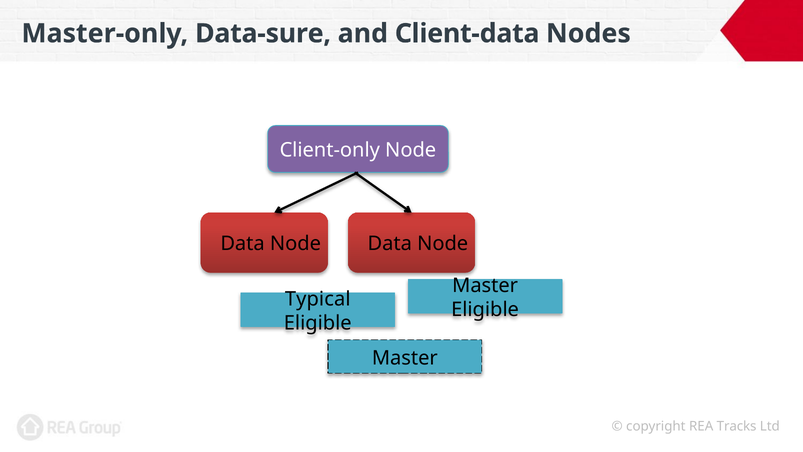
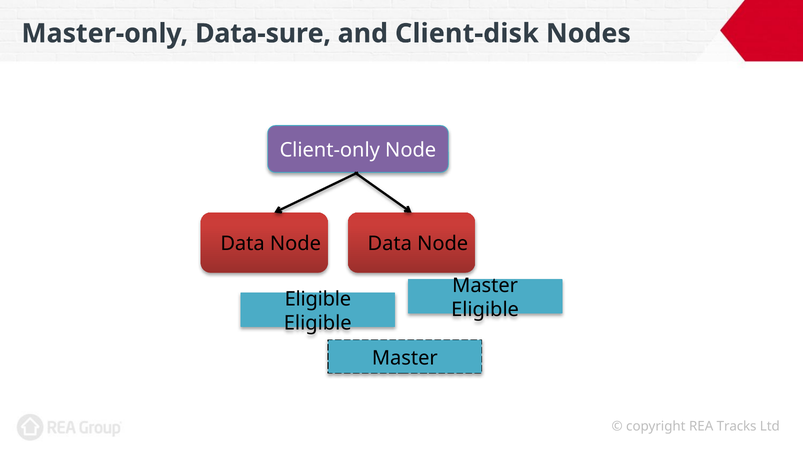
Client-data: Client-data -> Client-disk (467, 33)
Typical: Typical -> Eligible (318, 299)
